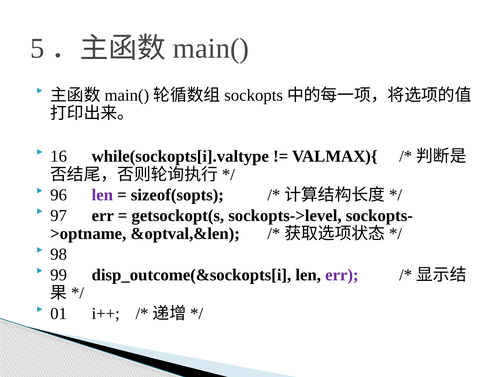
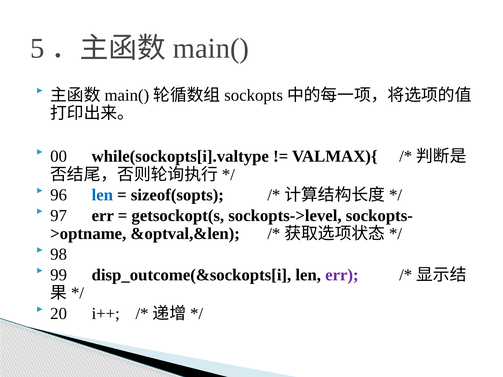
16: 16 -> 00 (59, 157)
len colour: purple -> blue (102, 195)
01: 01 -> 20 (59, 314)
